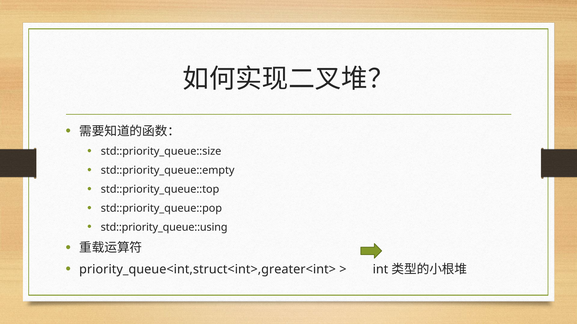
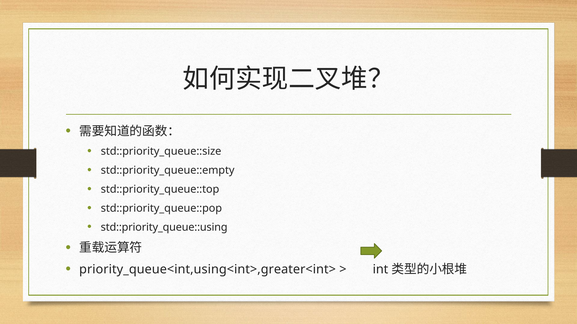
priority_queue<int,struct<int>,greater<int>: priority_queue<int,struct<int>,greater<int> -> priority_queue<int,using<int>,greater<int> (208, 270)
